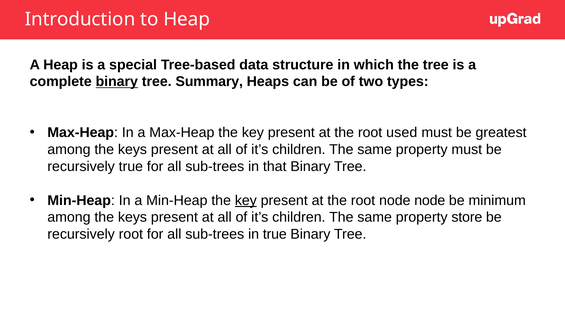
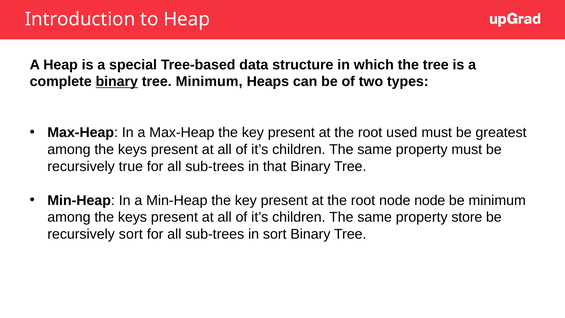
tree Summary: Summary -> Minimum (209, 82)
key underline: present -> none (246, 200)
recursively root: root -> sort (131, 234)
in true: true -> sort (275, 234)
